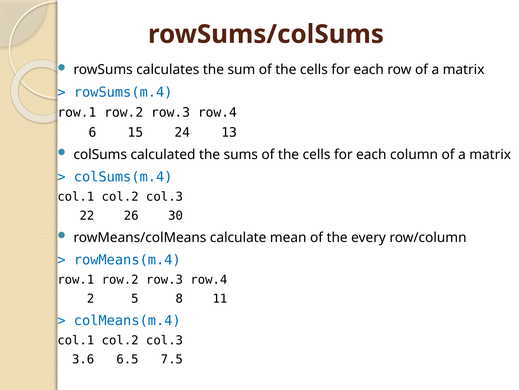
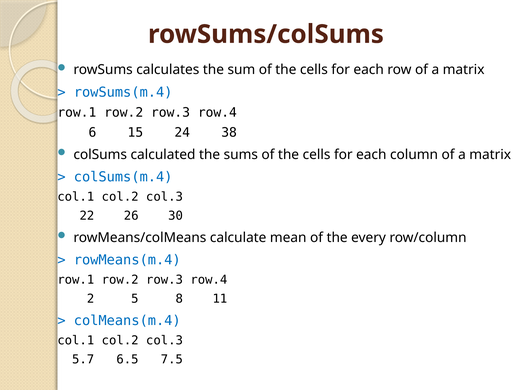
13: 13 -> 38 (229, 132)
3.6: 3.6 -> 5.7 (83, 359)
